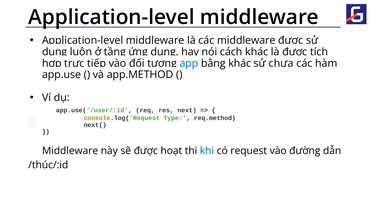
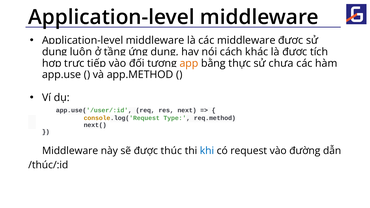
app colour: blue -> orange (189, 63)
bằng khác: khác -> thực (240, 63)
hoạt: hoạt -> thúc (171, 151)
